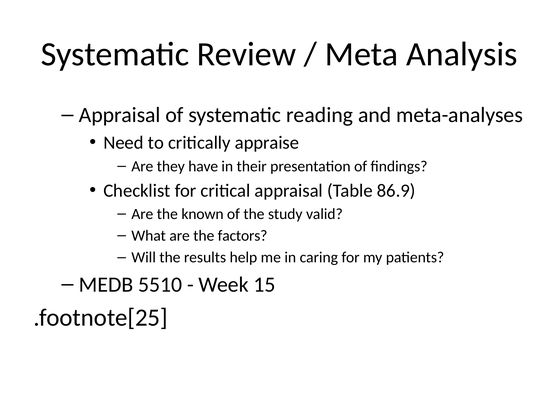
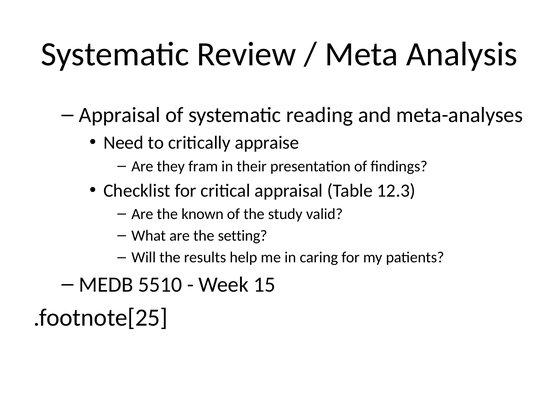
have: have -> fram (203, 166)
86.9: 86.9 -> 12.3 (396, 191)
factors: factors -> setting (243, 236)
